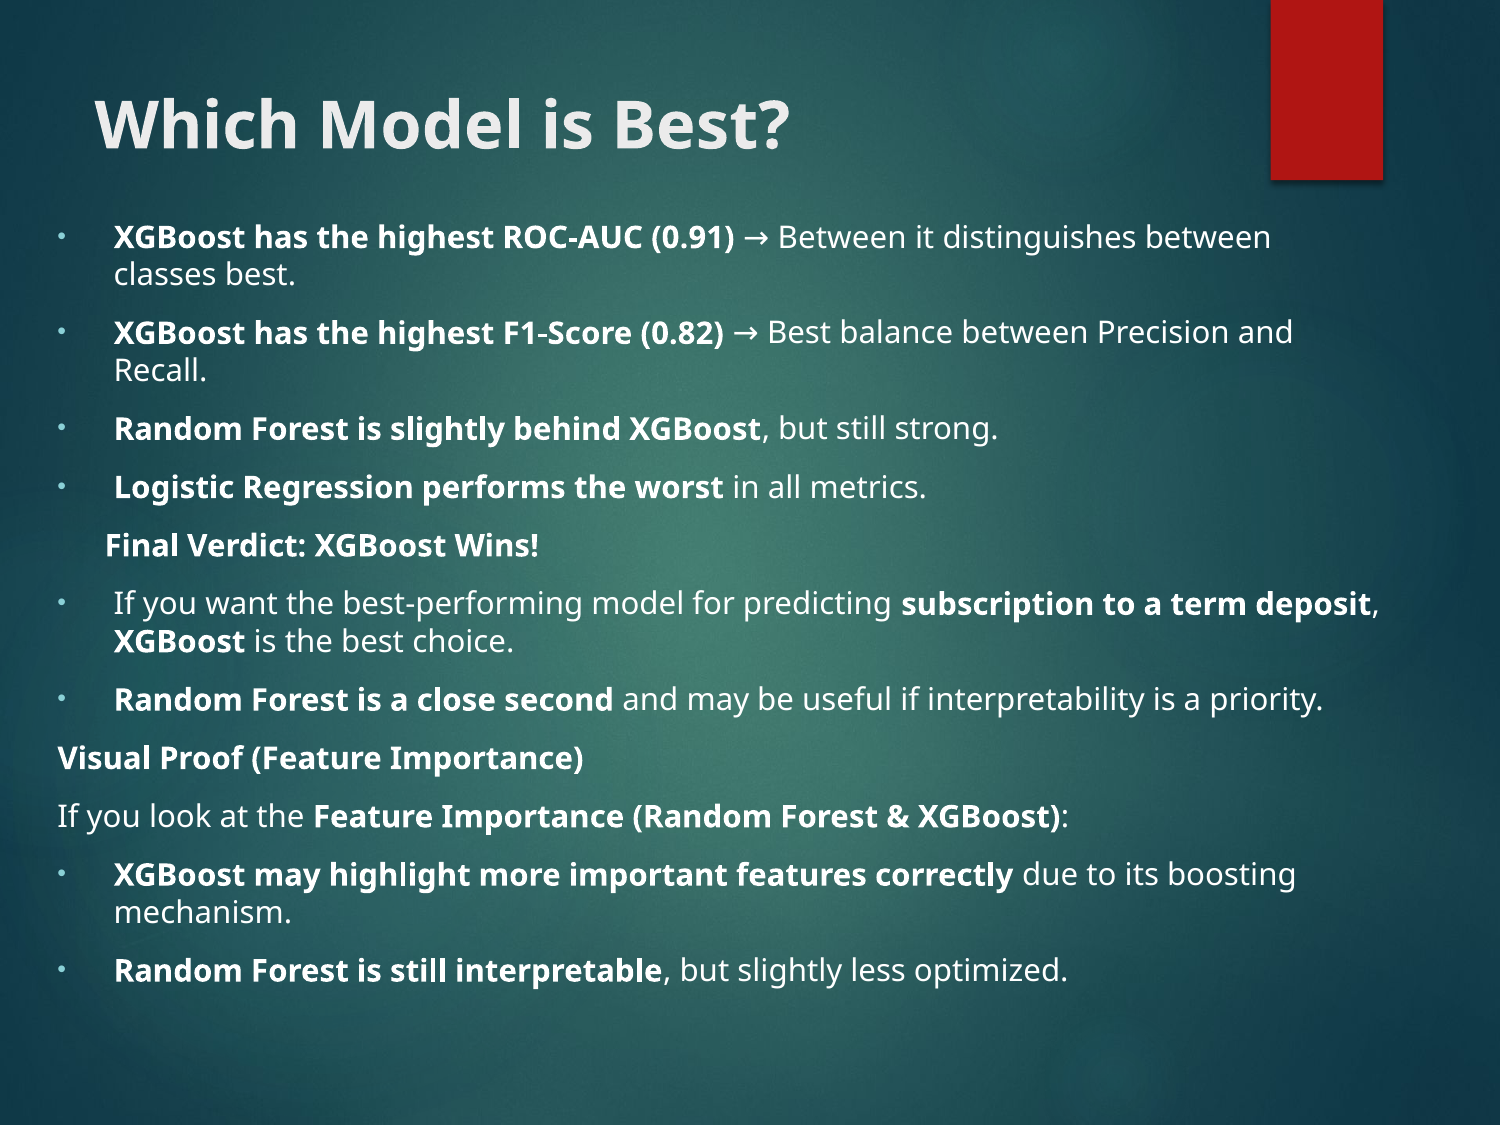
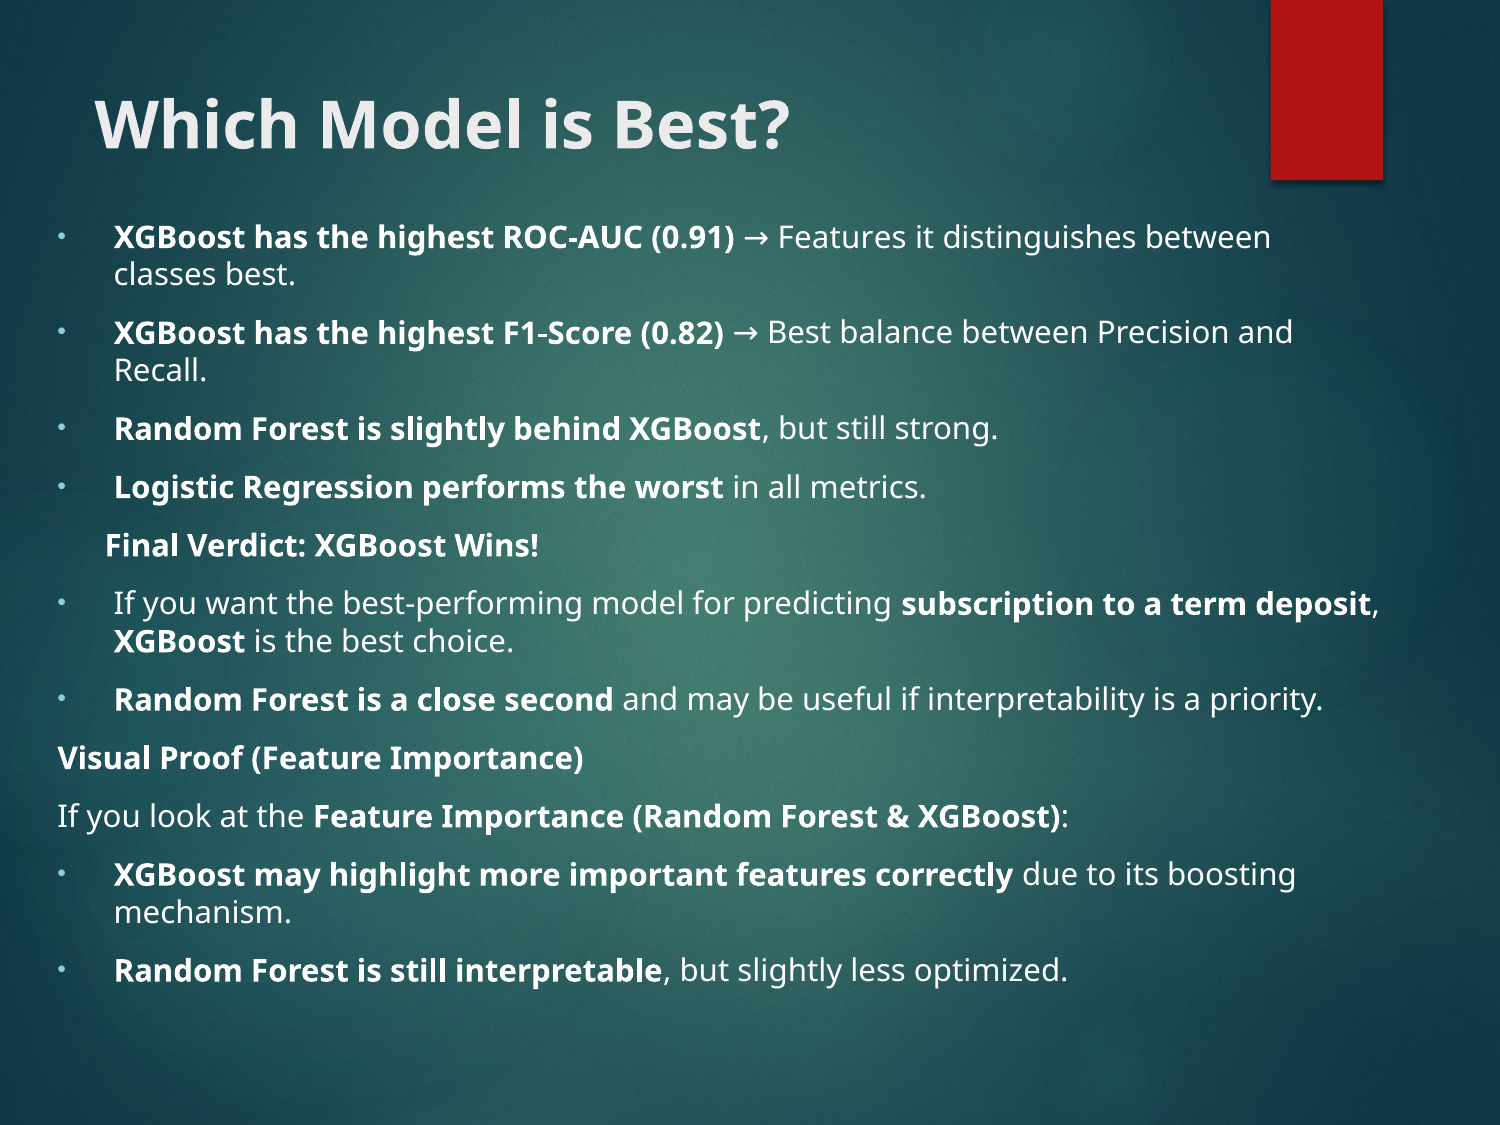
0.91 Between: Between -> Features (842, 238)
